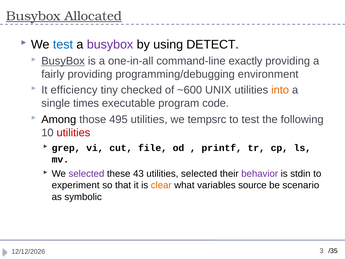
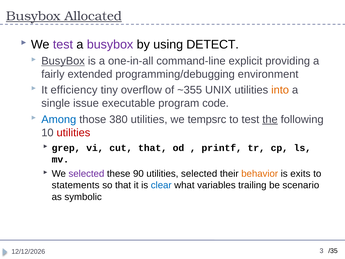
test colour: blue -> purple (63, 45)
exactly: exactly -> explicit (245, 61)
fairly providing: providing -> extended (90, 74)
checked: checked -> overflow (141, 90)
~600: ~600 -> ~355 (190, 90)
times: times -> issue (86, 103)
Among colour: black -> blue (59, 119)
495: 495 -> 380 (118, 119)
the underline: none -> present (270, 119)
cut file: file -> that (153, 148)
43: 43 -> 90 (138, 174)
behavior colour: purple -> orange (260, 174)
stdin: stdin -> exits (300, 174)
experiment: experiment -> statements (76, 185)
clear colour: orange -> blue (161, 185)
source: source -> trailing (252, 185)
